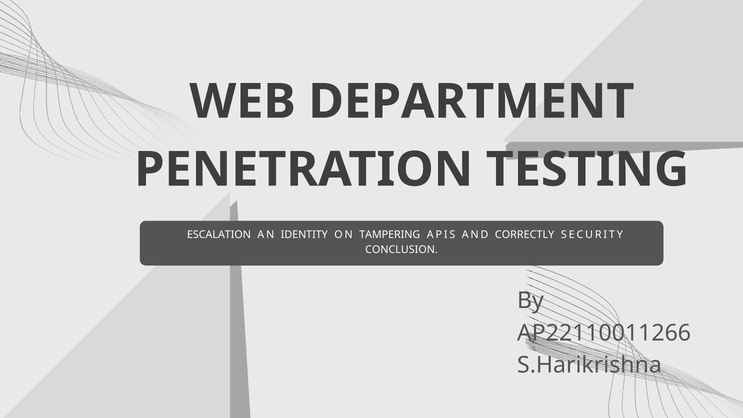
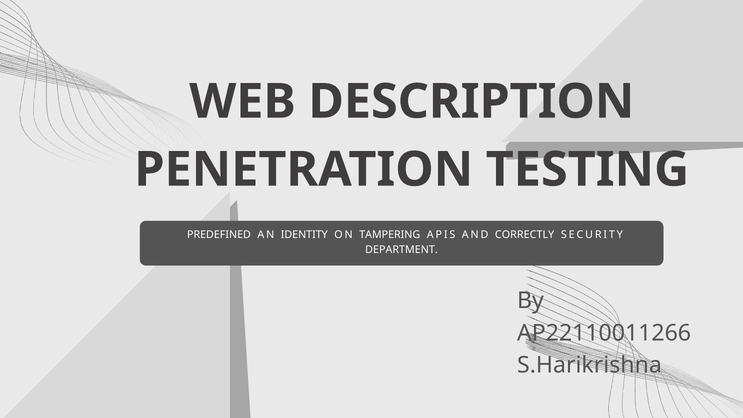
DEPARTMENT: DEPARTMENT -> DESCRIPTION (471, 102)
ESCALATION: ESCALATION -> PREDEFINED (219, 235)
CONCLUSION: CONCLUSION -> DEPARTMENT (402, 249)
